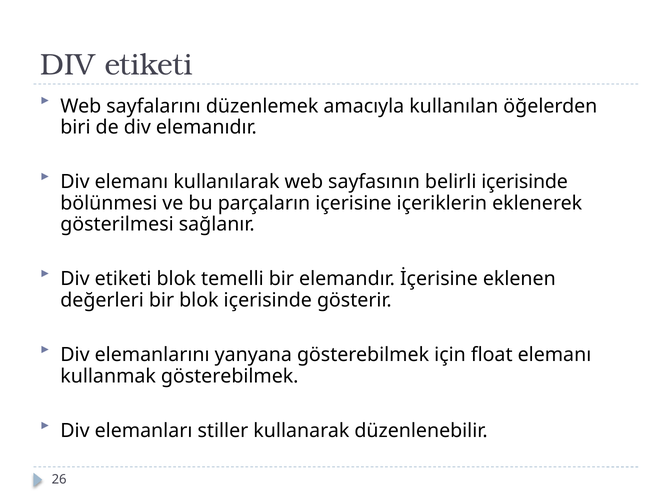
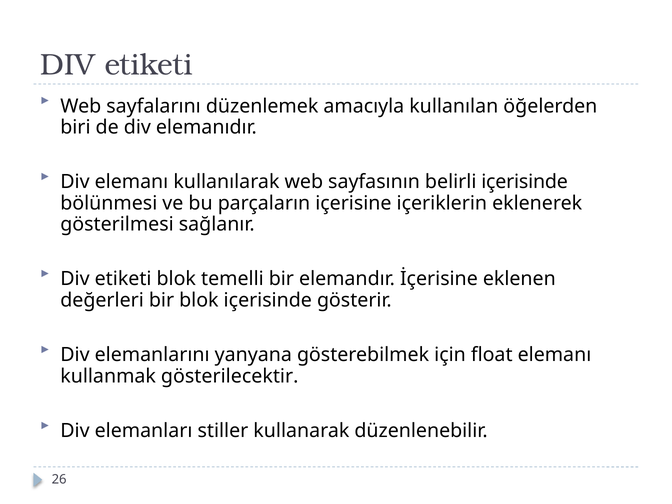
kullanmak gösterebilmek: gösterebilmek -> gösterilecektir (230, 376)
